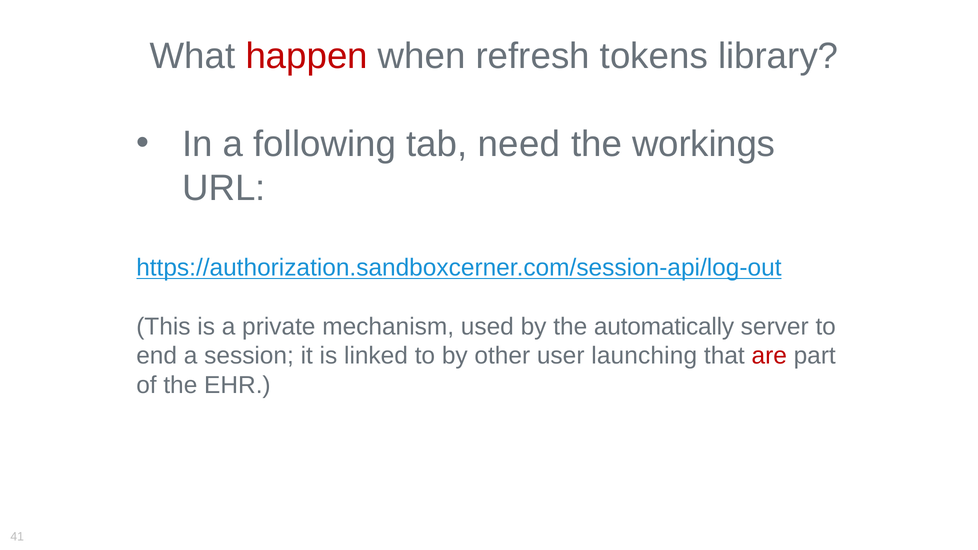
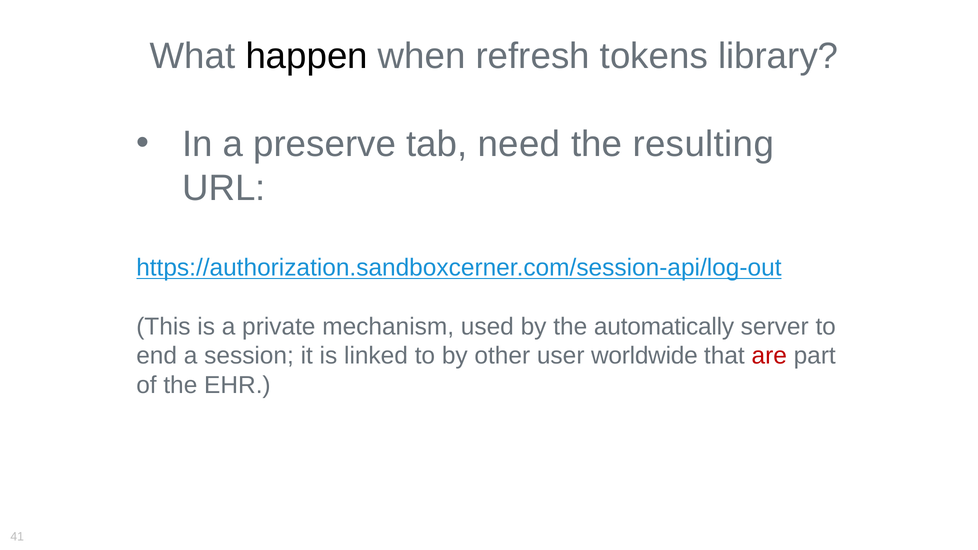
happen colour: red -> black (307, 56)
following: following -> preserve (325, 144)
workings: workings -> resulting (703, 144)
launching: launching -> worldwide (644, 356)
